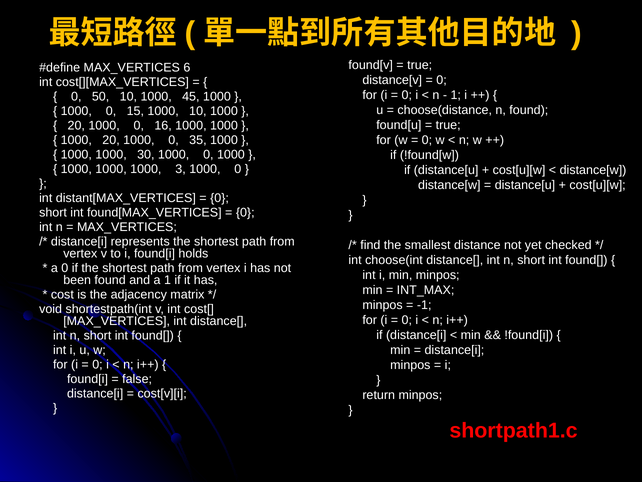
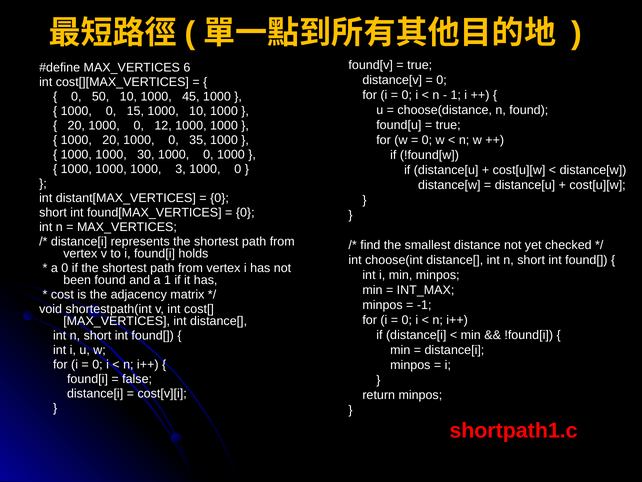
16: 16 -> 12 (163, 125)
